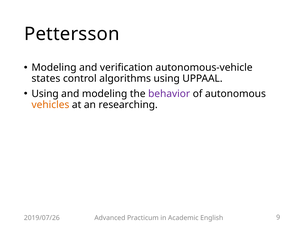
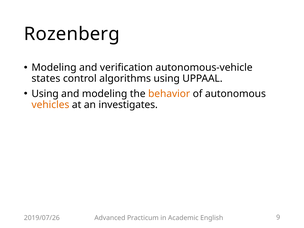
Pettersson: Pettersson -> Rozenberg (72, 34)
behavior colour: purple -> orange (169, 94)
researching: researching -> investigates (128, 105)
